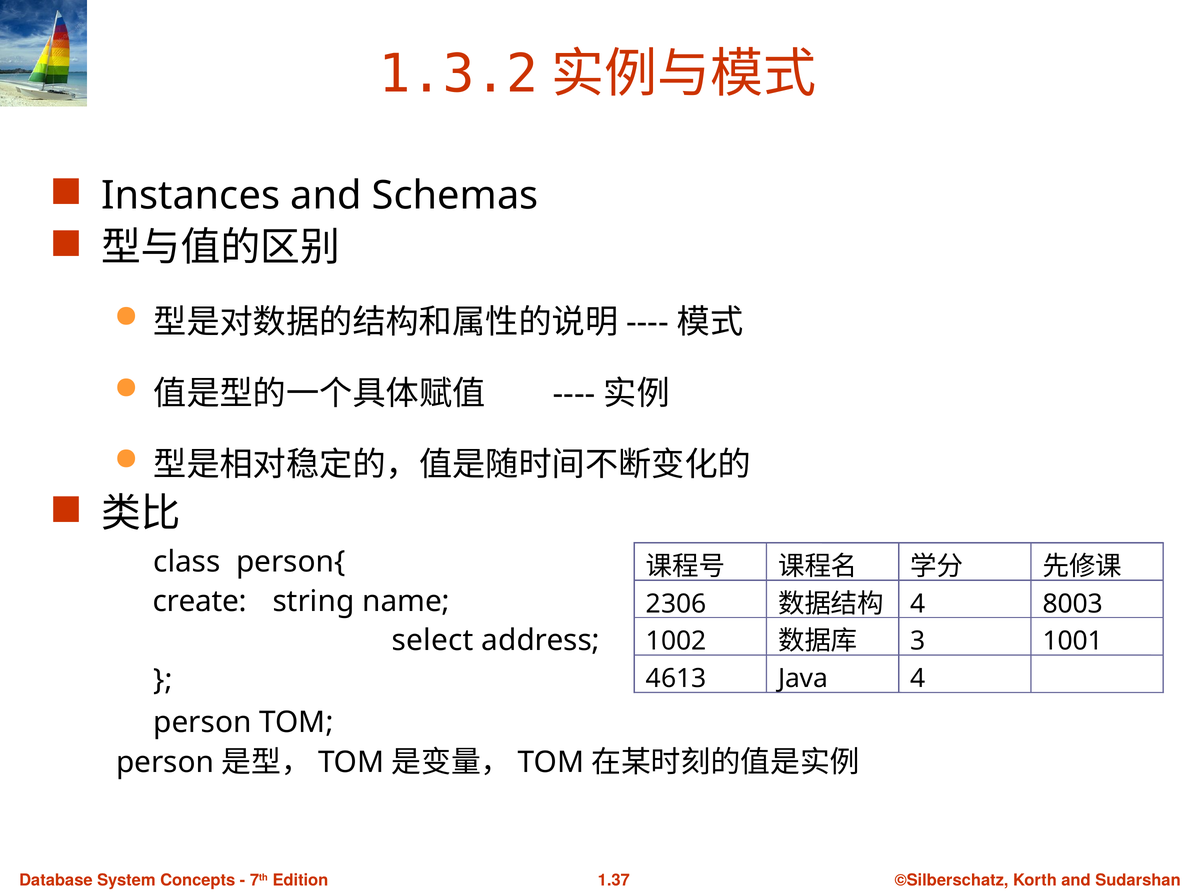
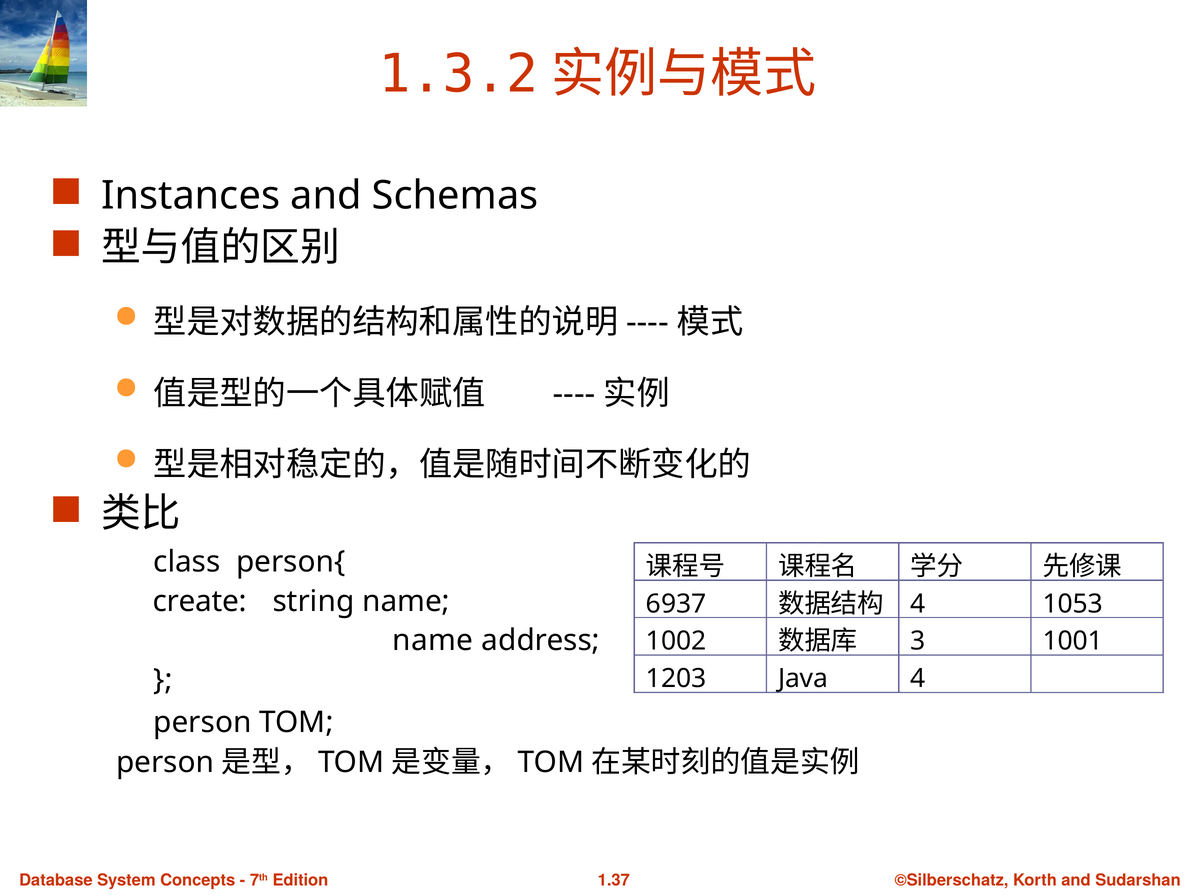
2306: 2306 -> 6937 (676, 604)
8003: 8003 -> 1053 (1073, 604)
select: select -> name (433, 640)
4613: 4613 -> 1203 (676, 678)
